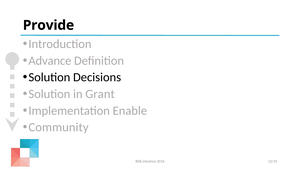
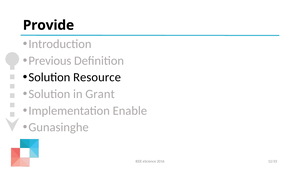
Advance: Advance -> Previous (50, 61)
Decisions: Decisions -> Resource (97, 77)
Community: Community -> Gunasinghe (59, 127)
